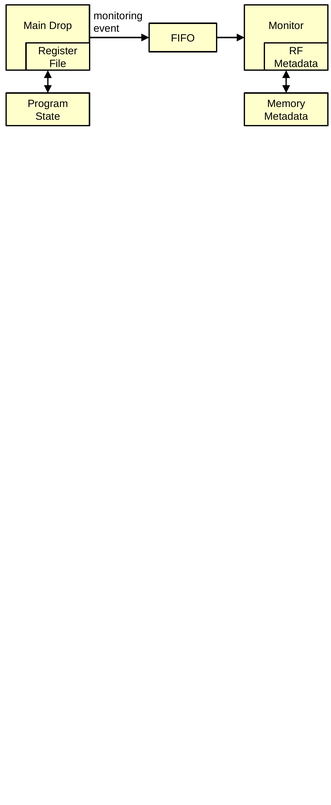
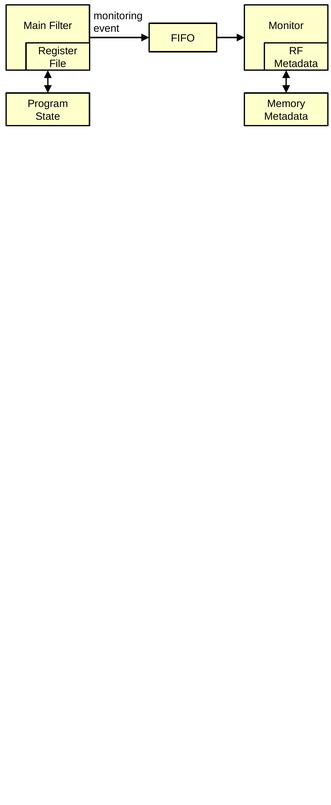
Drop: Drop -> Filter (61, 26)
